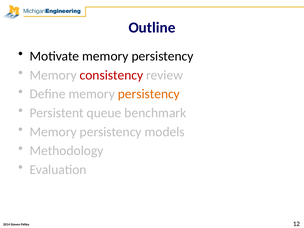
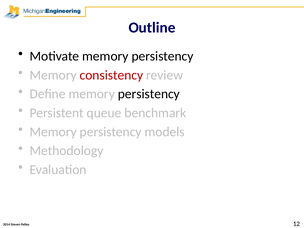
persistency colour: orange -> black (149, 94)
